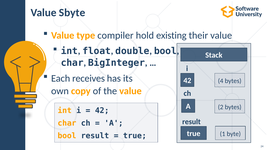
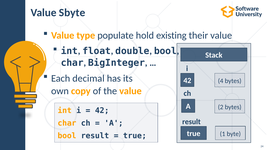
compiler: compiler -> populate (116, 35)
receives: receives -> decimal (88, 79)
